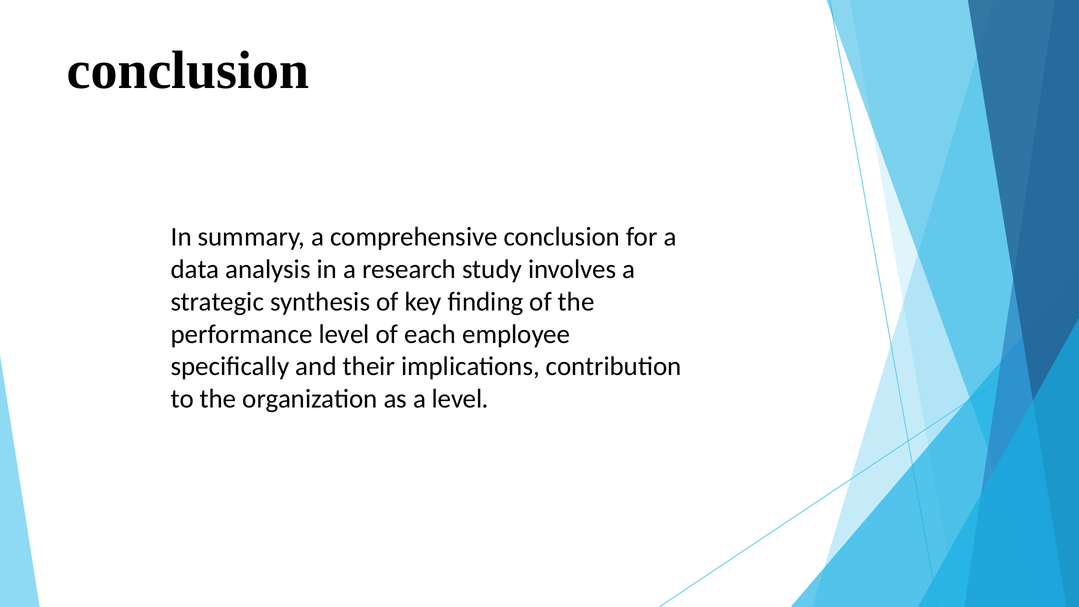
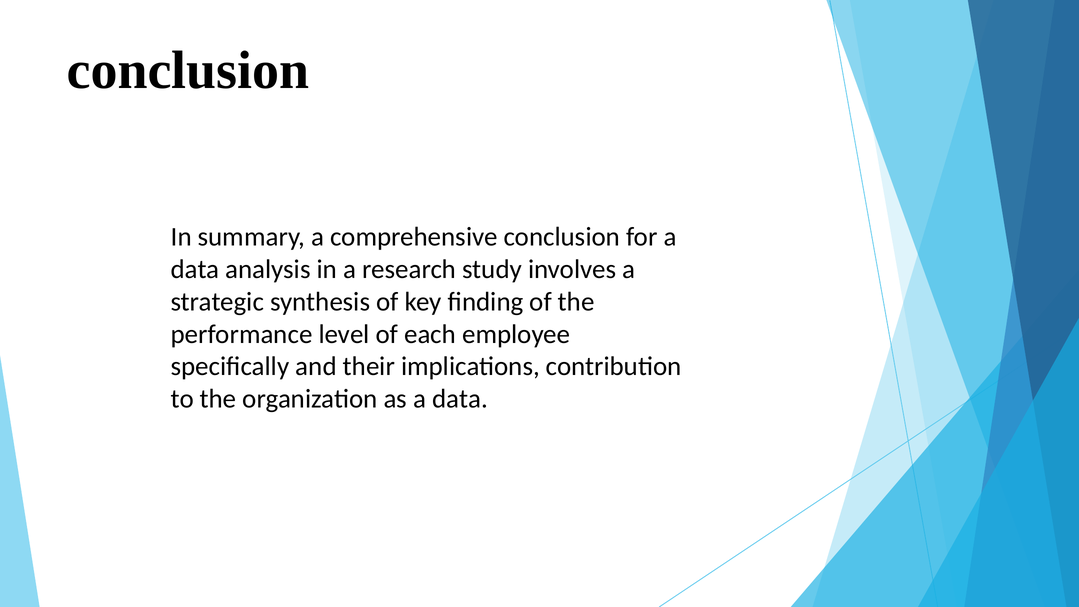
as a level: level -> data (460, 399)
